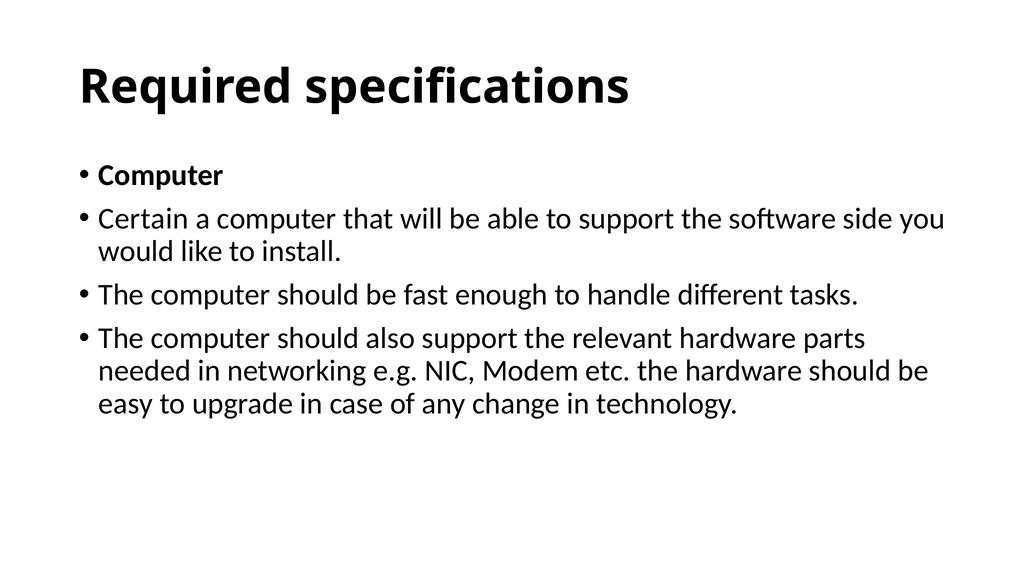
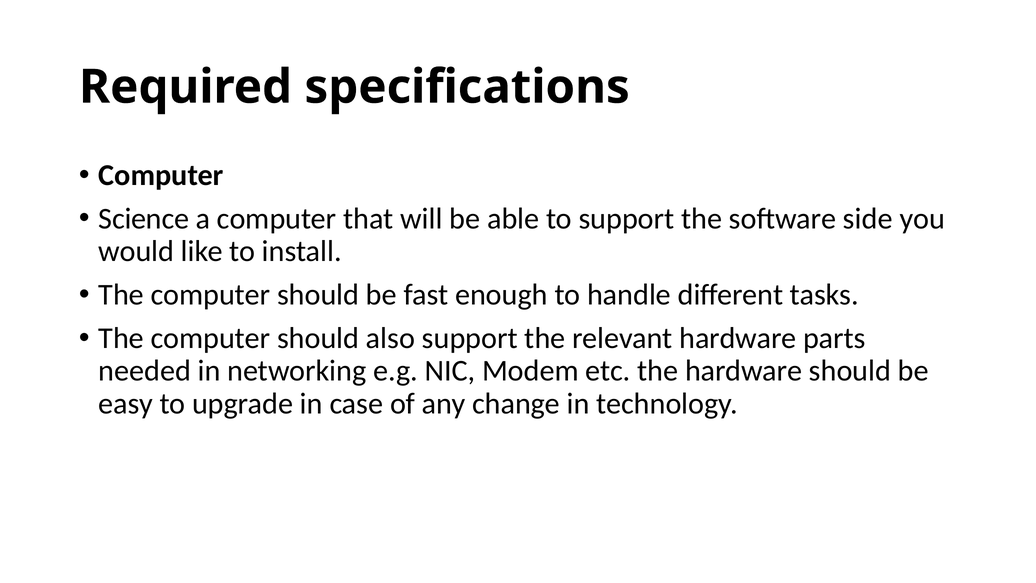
Certain: Certain -> Science (144, 219)
